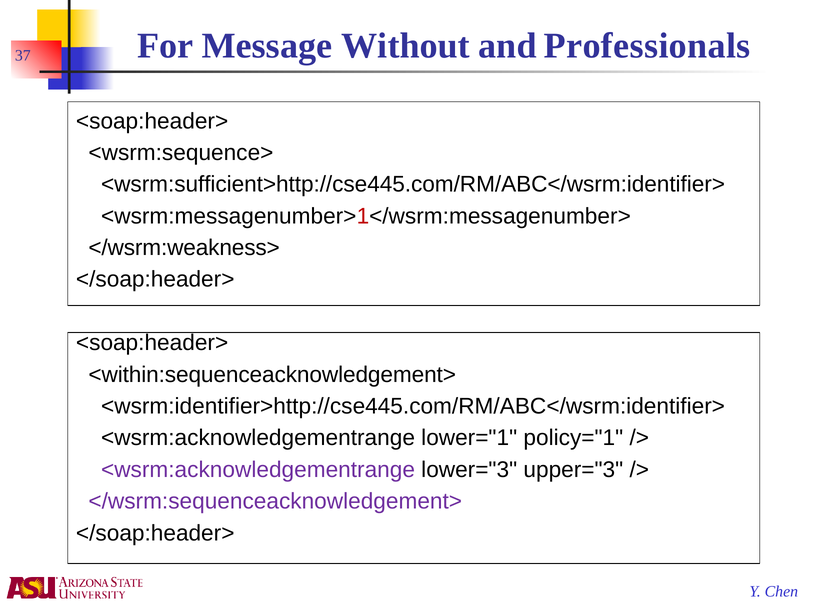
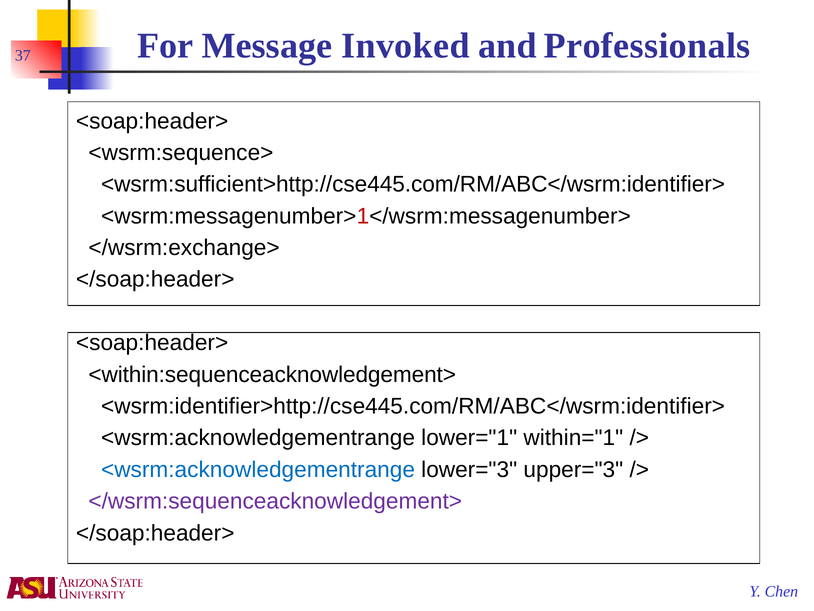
Without: Without -> Invoked (405, 46)
</wsrm:weakness>: </wsrm:weakness> -> </wsrm:exchange> (184, 248)
policy="1: policy="1 -> within="1 (573, 438)
<wsrm:acknowledgementrange colour: purple -> blue (258, 469)
